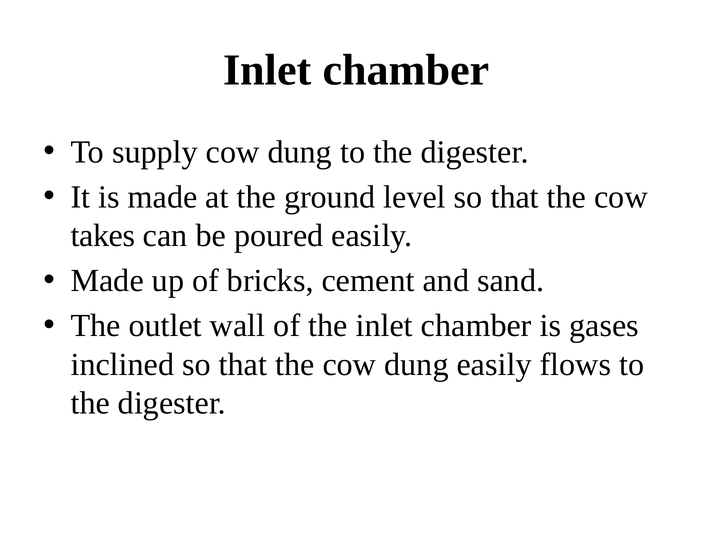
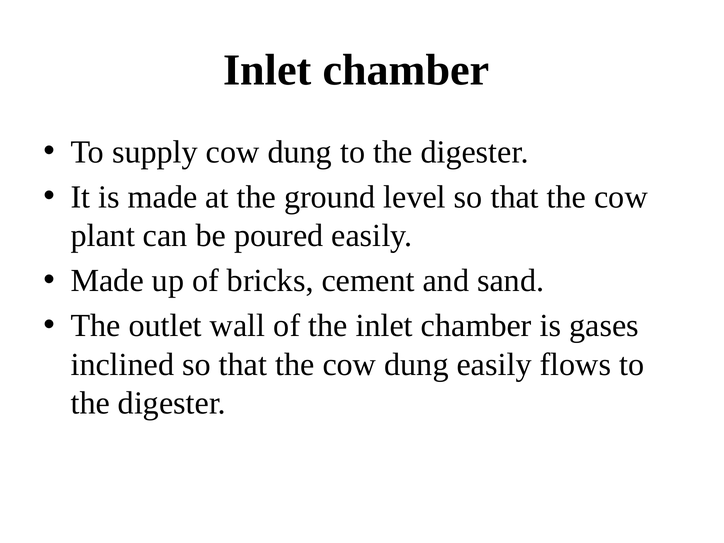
takes: takes -> plant (103, 236)
